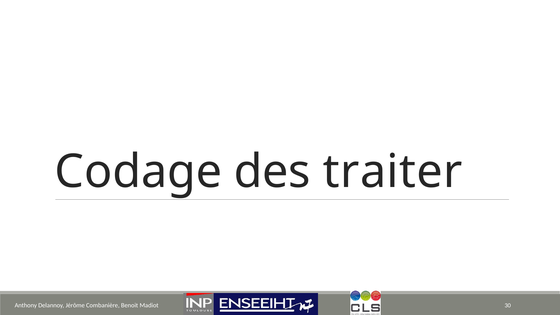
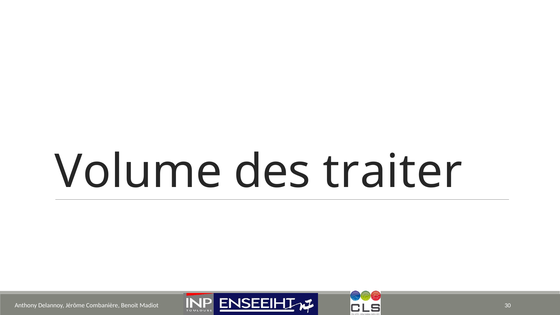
Codage: Codage -> Volume (138, 172)
